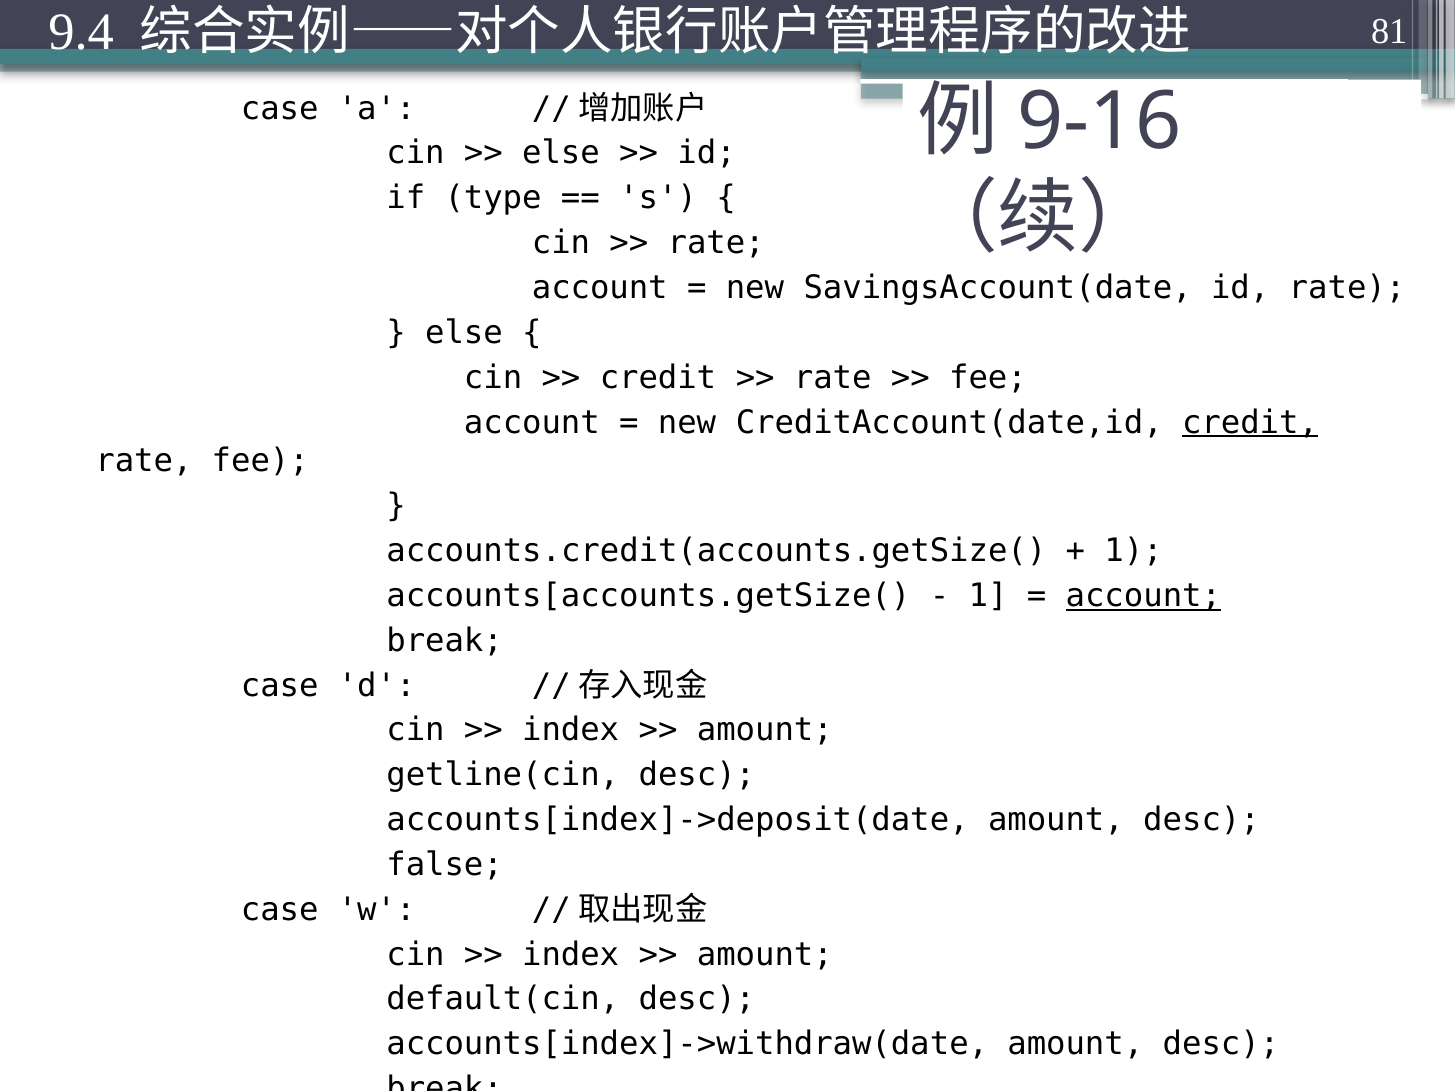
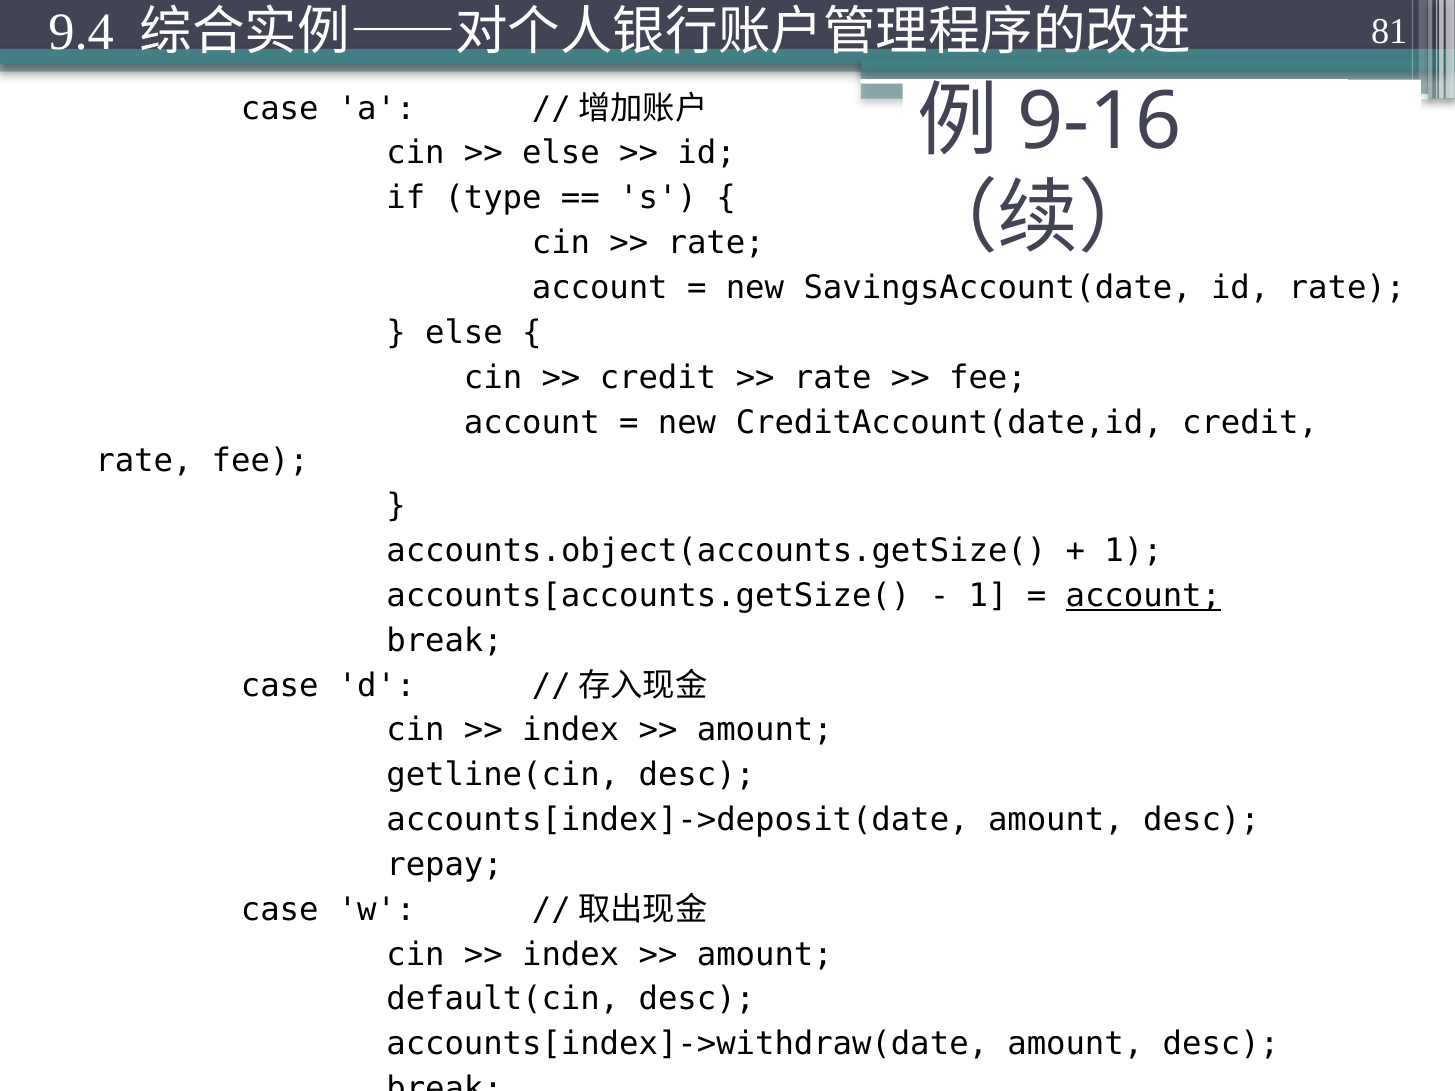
credit underline: present -> none (1250, 422)
accounts.credit(accounts.getSize(: accounts.credit(accounts.getSize( -> accounts.object(accounts.getSize( (716, 551)
false: false -> repay (445, 865)
